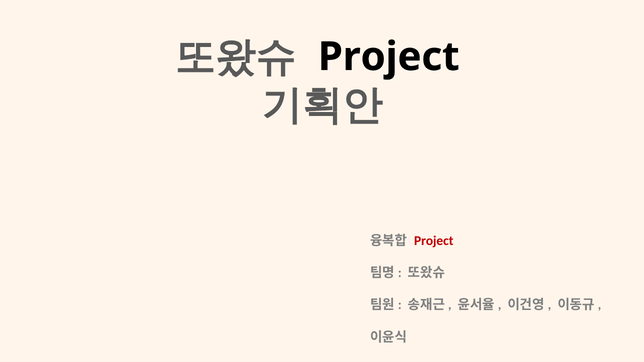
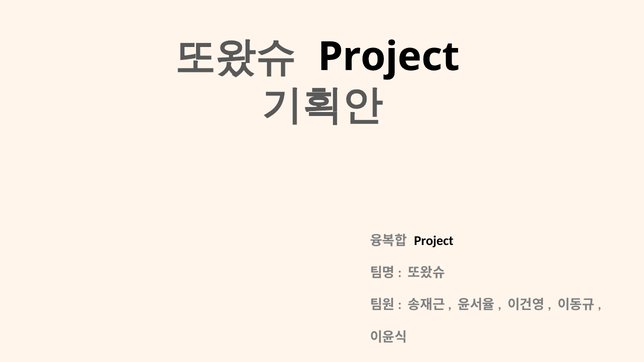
Project colour: red -> black (434, 241)
